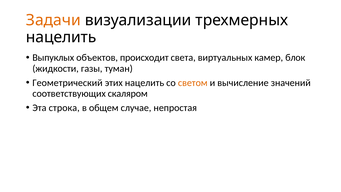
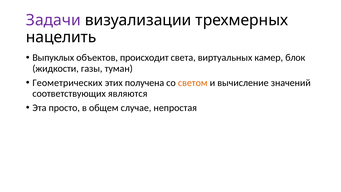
Задачи colour: orange -> purple (53, 20)
Геометрический: Геометрический -> Геометрических (67, 83)
этих нацелить: нацелить -> получена (145, 83)
скаляром: скаляром -> являются (128, 93)
строка: строка -> просто (64, 108)
